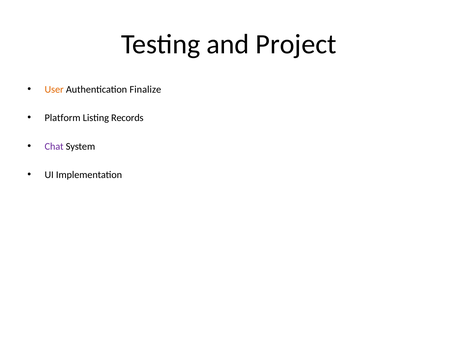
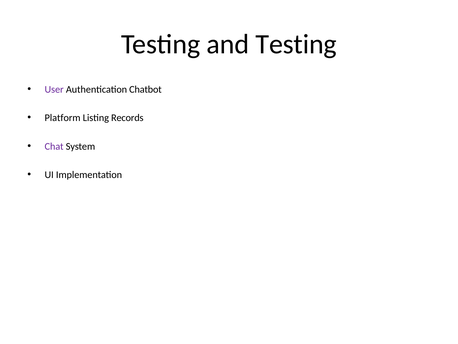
and Project: Project -> Testing (296, 44)
User colour: orange -> purple (54, 89)
Finalize: Finalize -> Chatbot (145, 89)
